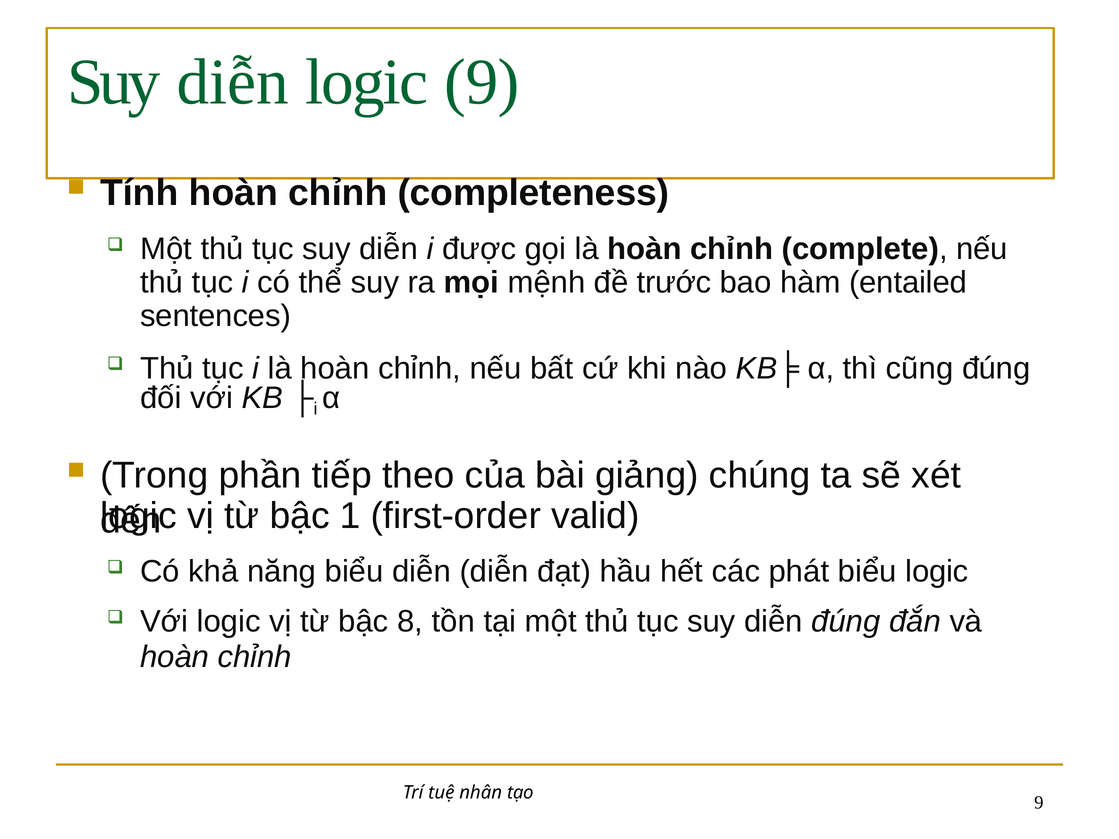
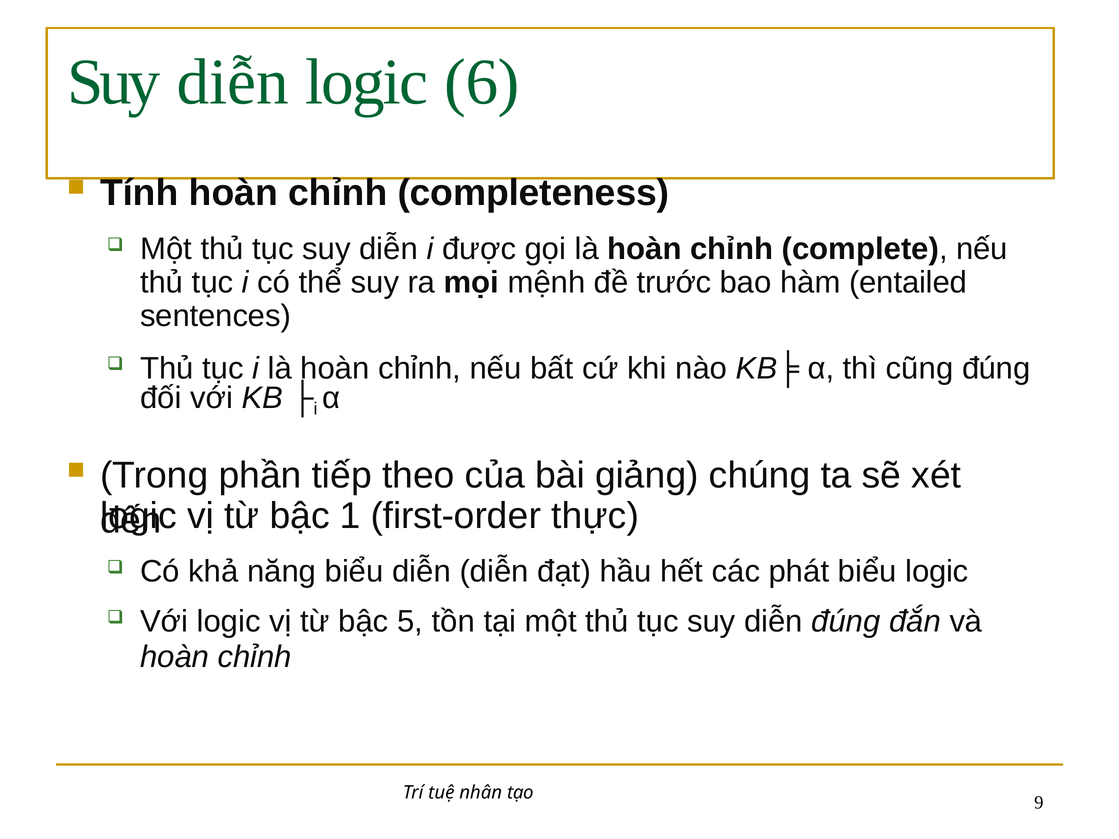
logic 9: 9 -> 6 (482, 82)
valid: valid -> thực (595, 516)
8: 8 -> 5 (410, 622)
